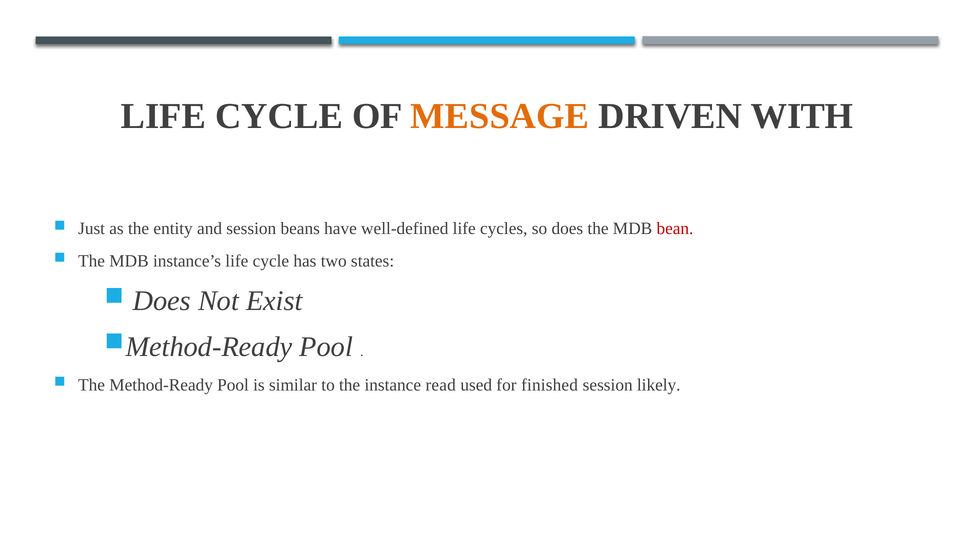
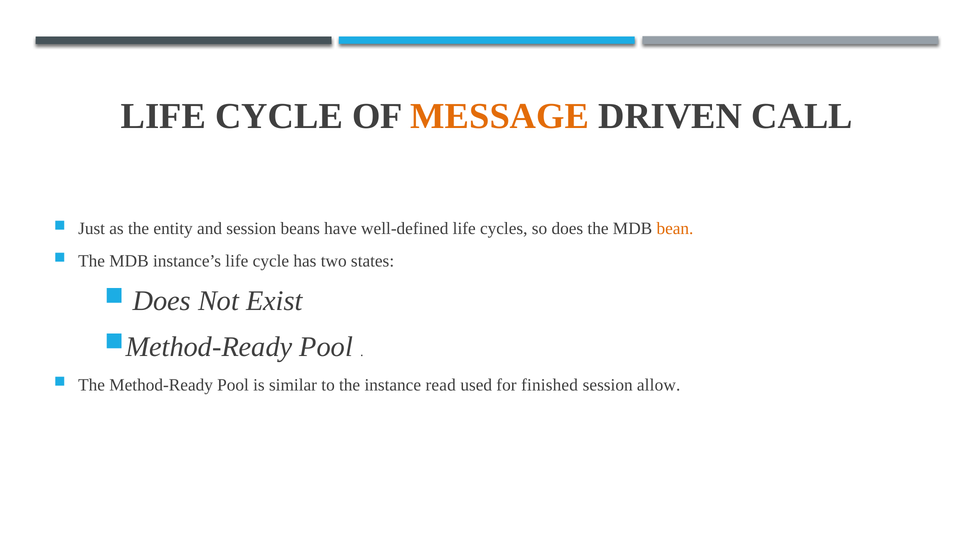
WITH: WITH -> CALL (802, 116)
bean colour: red -> orange (675, 228)
likely: likely -> allow (659, 385)
